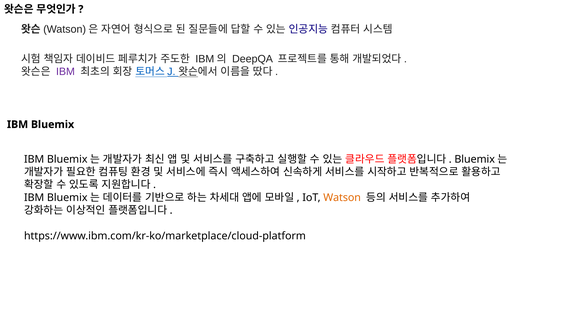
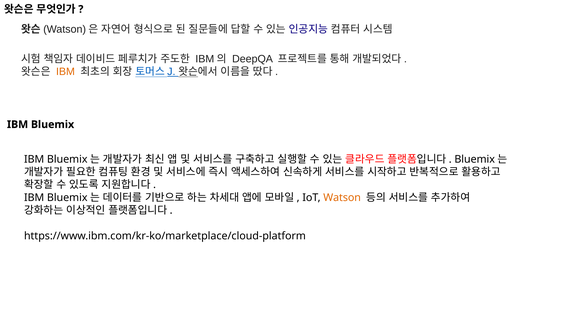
IBM colour: purple -> orange (65, 72)
